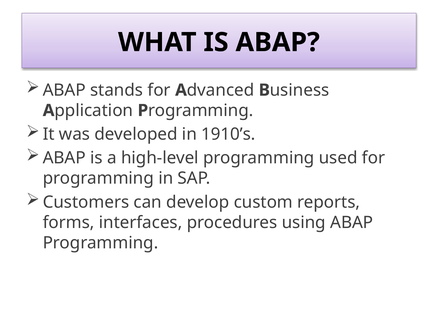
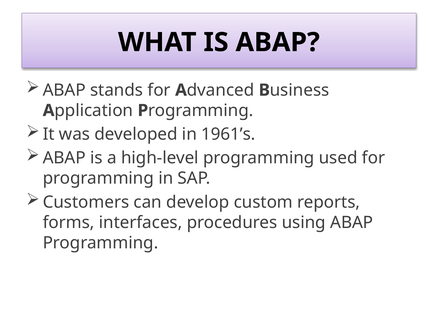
1910’s: 1910’s -> 1961’s (228, 134)
